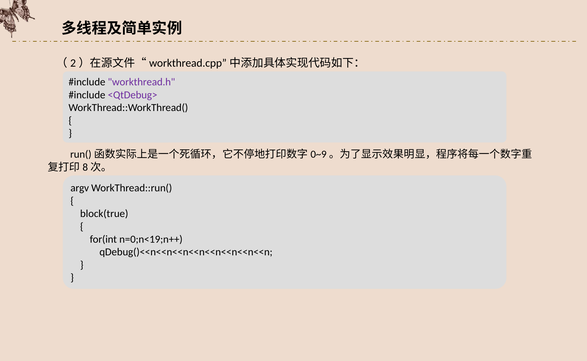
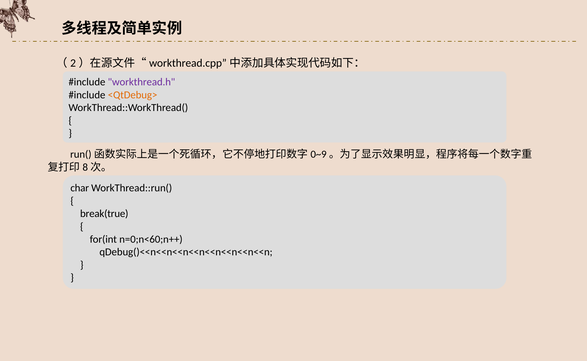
<QtDebug> colour: purple -> orange (133, 95)
argv: argv -> char (80, 188)
block(true: block(true -> break(true (104, 214)
n=0;n<19;n++: n=0;n<19;n++ -> n=0;n<60;n++ (151, 239)
